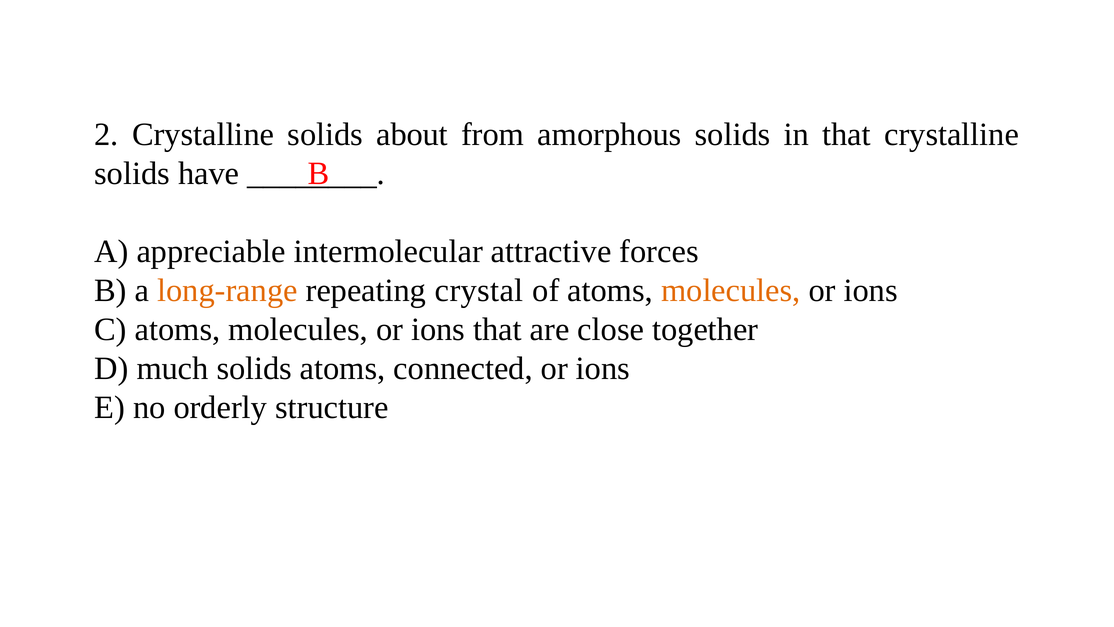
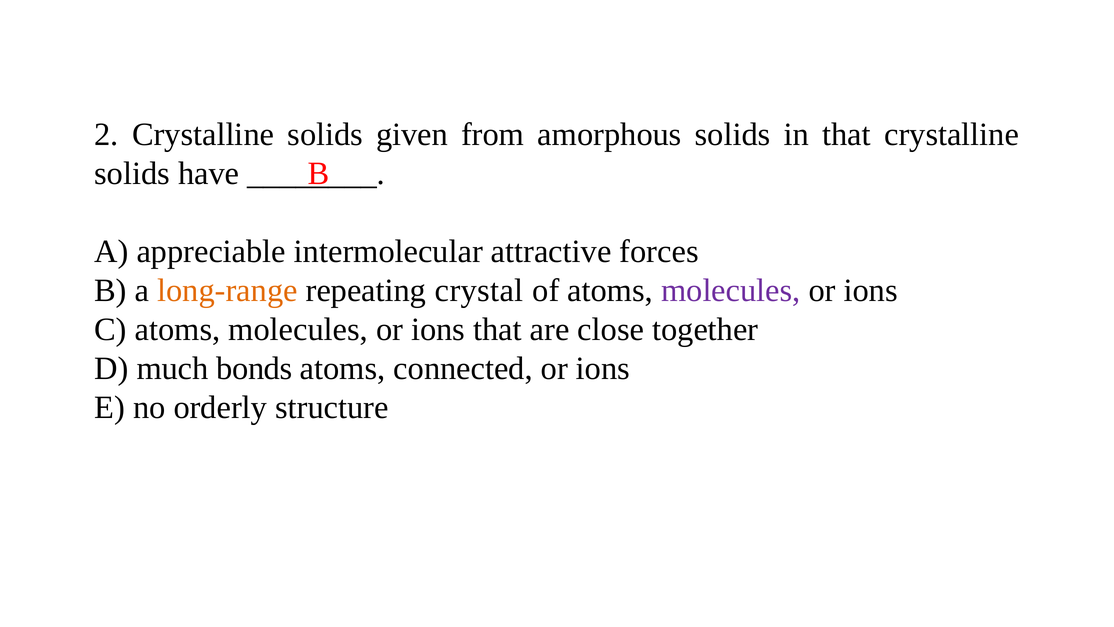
about: about -> given (412, 134)
molecules colour: orange -> purple (731, 290)
much solids: solids -> bonds (254, 368)
